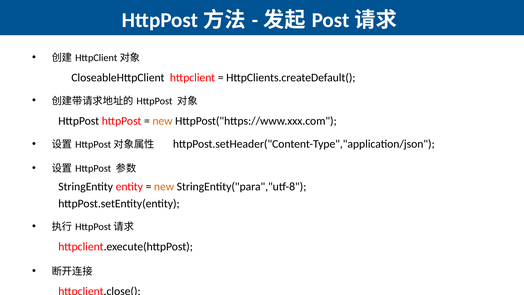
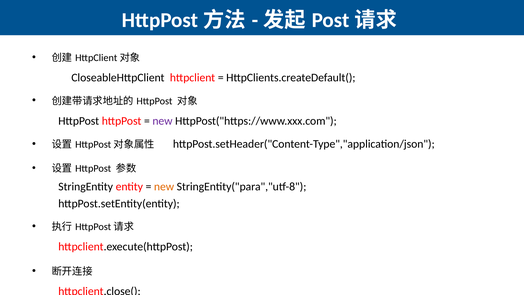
new colour: orange -> purple (162, 121)
